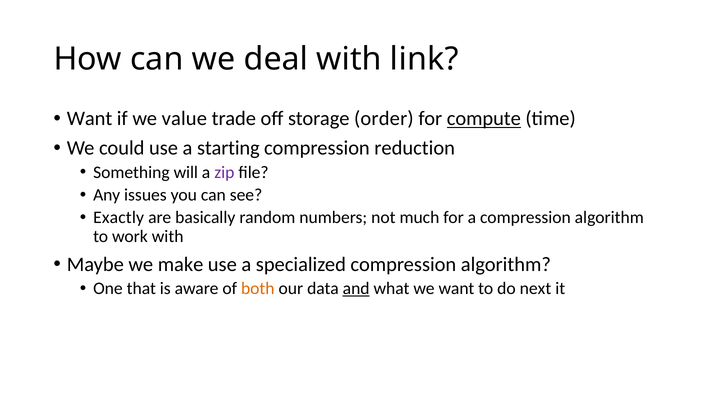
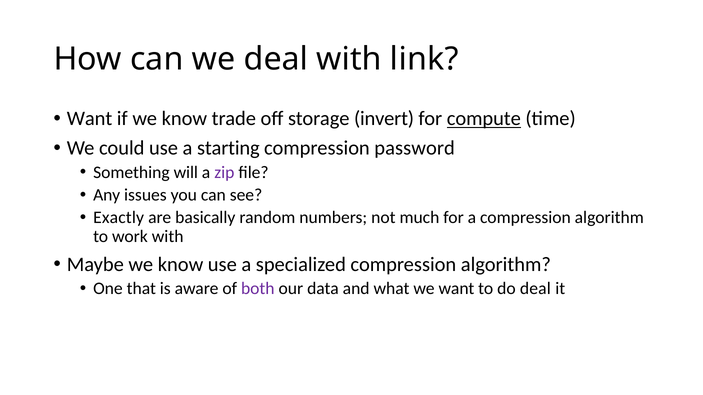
if we value: value -> know (184, 119)
order: order -> invert (384, 119)
reduction: reduction -> password (415, 148)
Maybe we make: make -> know (181, 265)
both colour: orange -> purple (258, 289)
and underline: present -> none (356, 289)
do next: next -> deal (535, 289)
